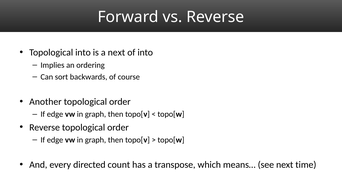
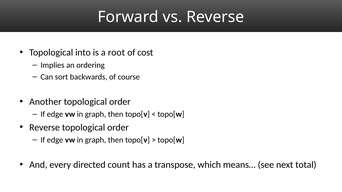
a next: next -> root (116, 53)
of into: into -> cost (145, 53)
time: time -> total (306, 165)
